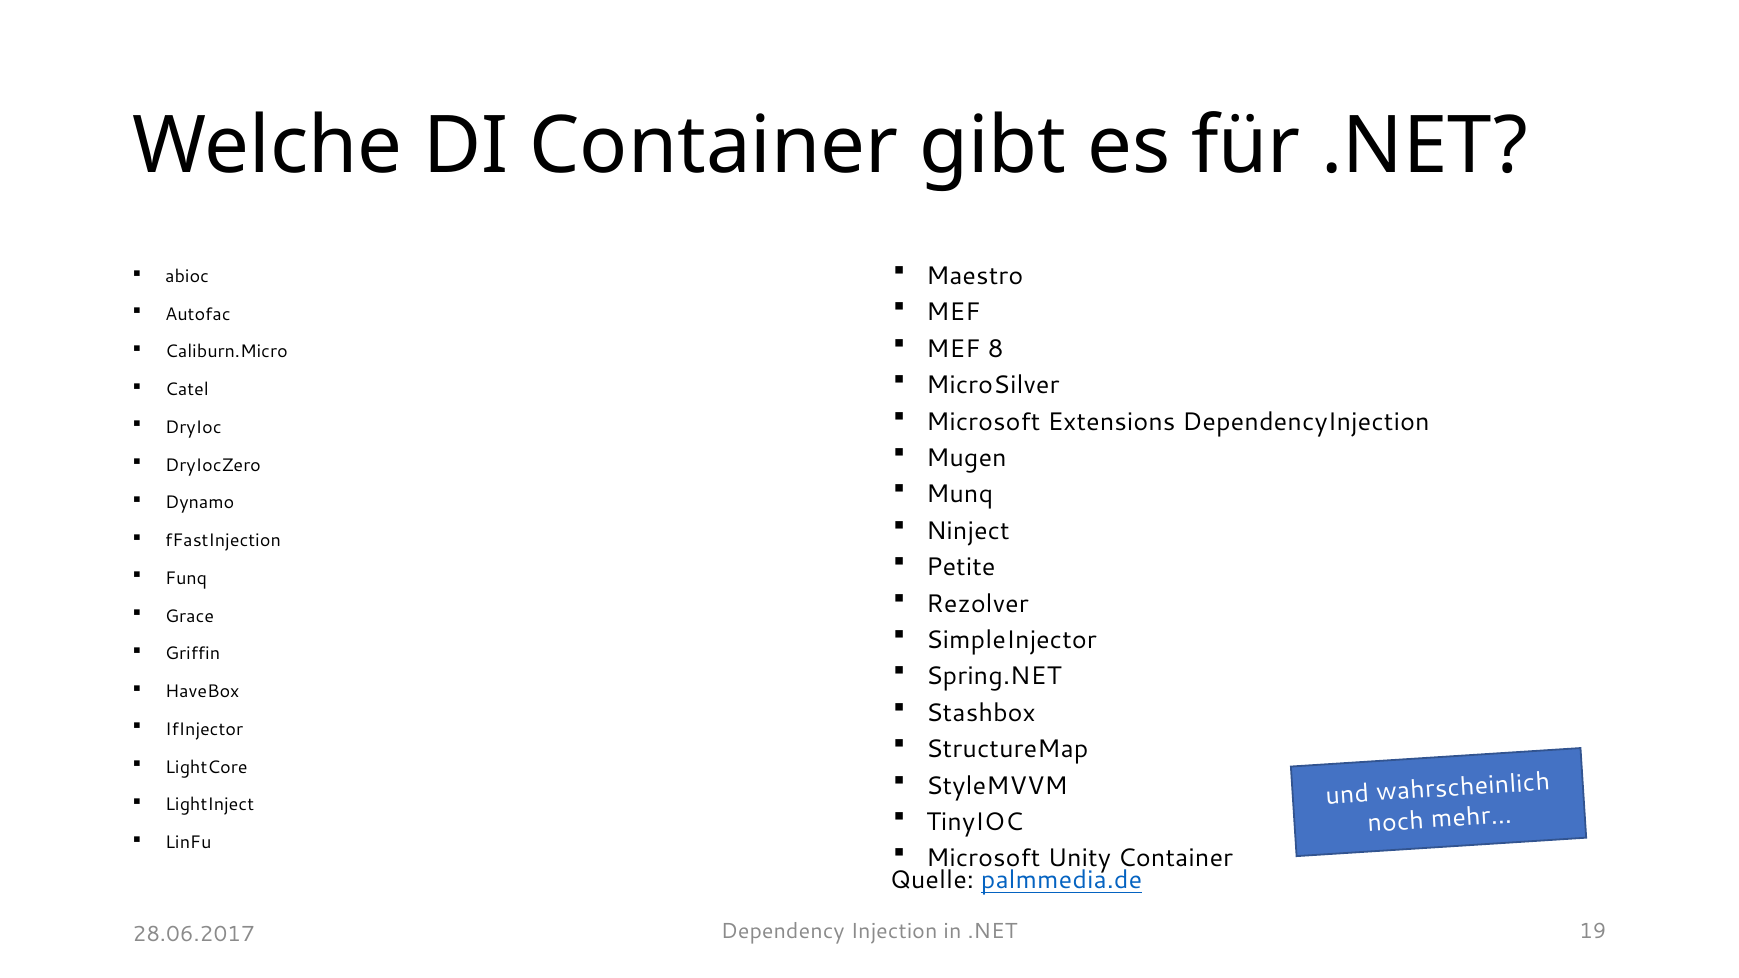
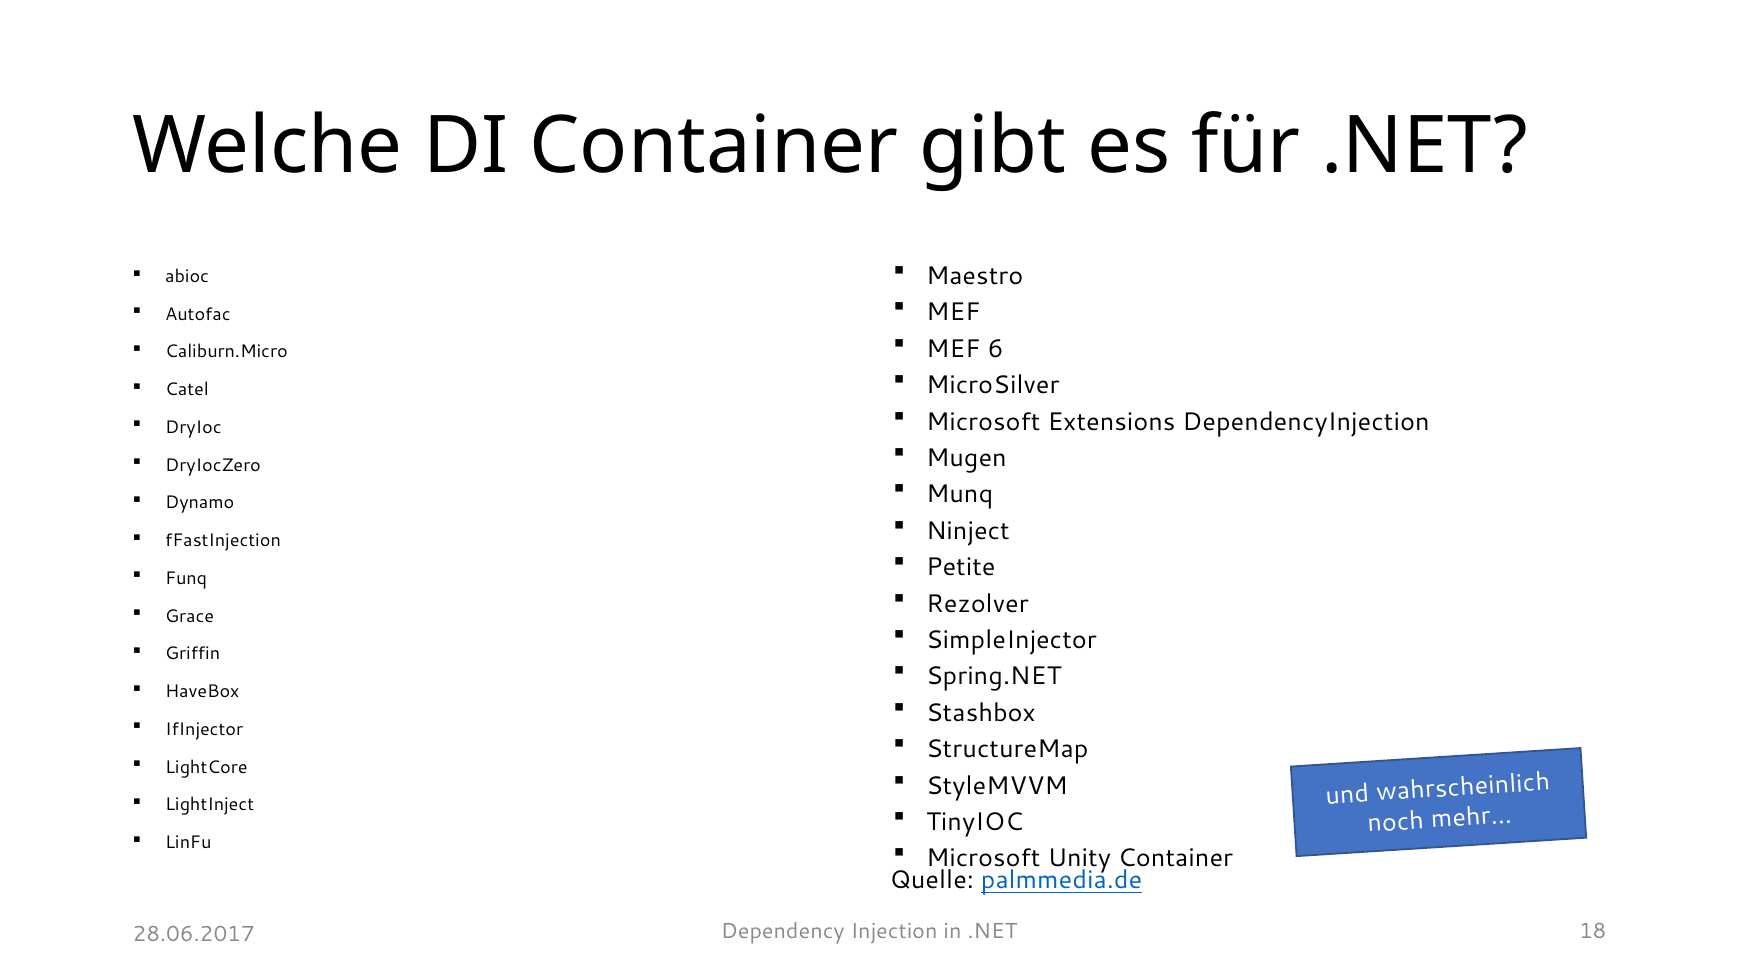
8: 8 -> 6 (996, 349)
19: 19 -> 18 (1593, 932)
